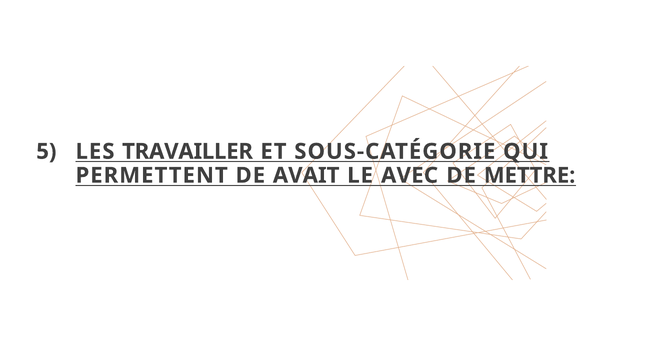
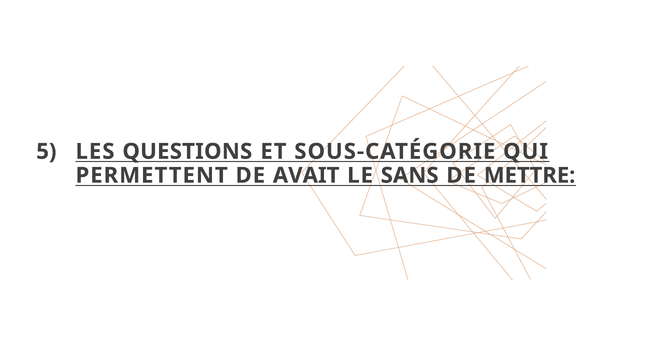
TRAVAILLER: TRAVAILLER -> QUESTIONS (187, 151)
AVEC: AVEC -> SANS (410, 175)
